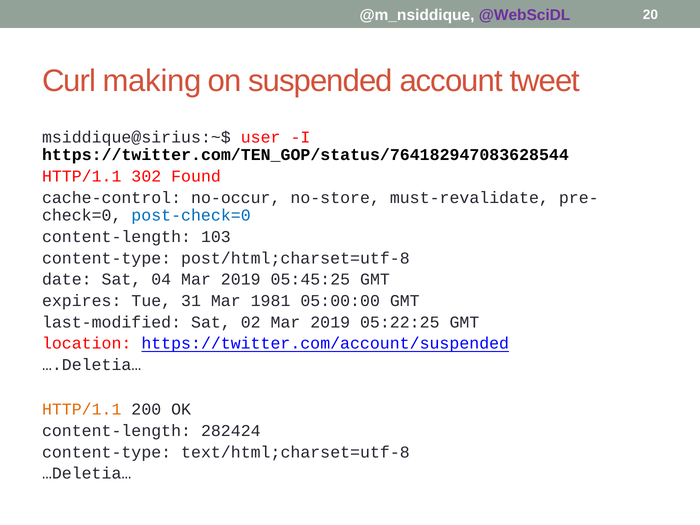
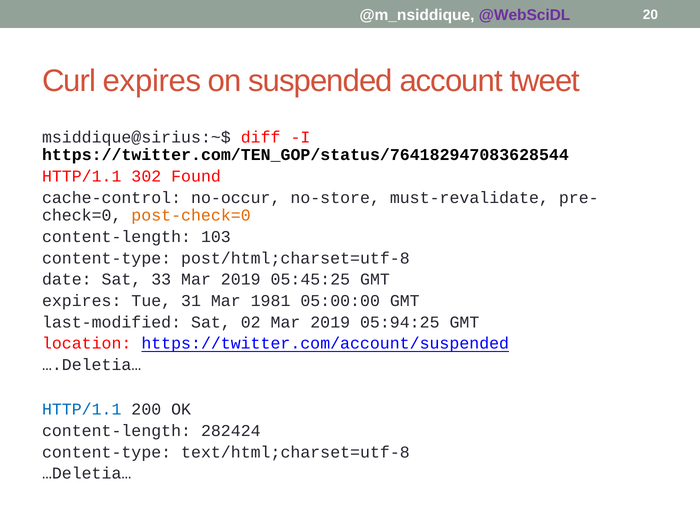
Curl making: making -> expires (152, 81)
user: user -> diff (261, 137)
post-check=0 colour: blue -> orange (191, 215)
04: 04 -> 33 (161, 279)
05:22:25: 05:22:25 -> 05:94:25 (400, 322)
HTTP/1.1 colour: orange -> blue (82, 409)
